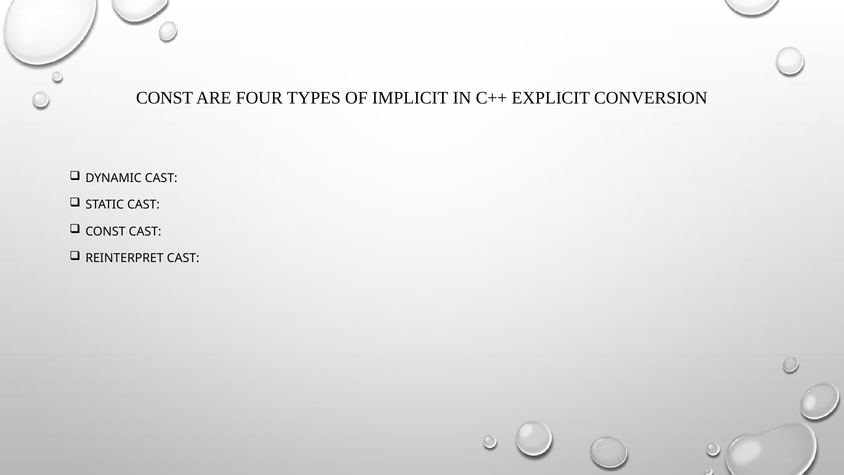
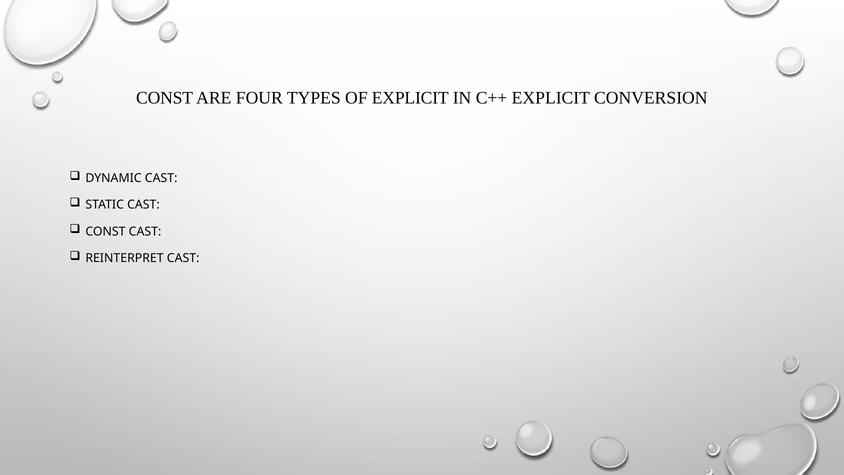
OF IMPLICIT: IMPLICIT -> EXPLICIT (410, 98)
